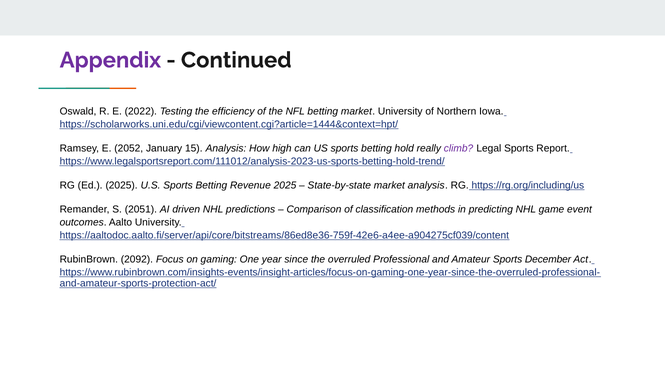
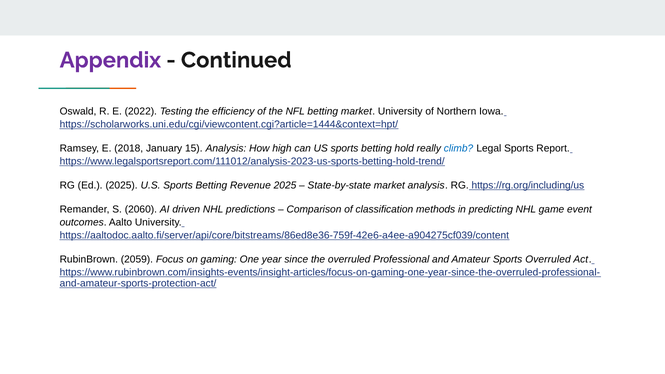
2052: 2052 -> 2018 (129, 148)
climb colour: purple -> blue (458, 148)
2051: 2051 -> 2060 (141, 209)
2092: 2092 -> 2059 (137, 259)
Sports December: December -> Overruled (548, 259)
